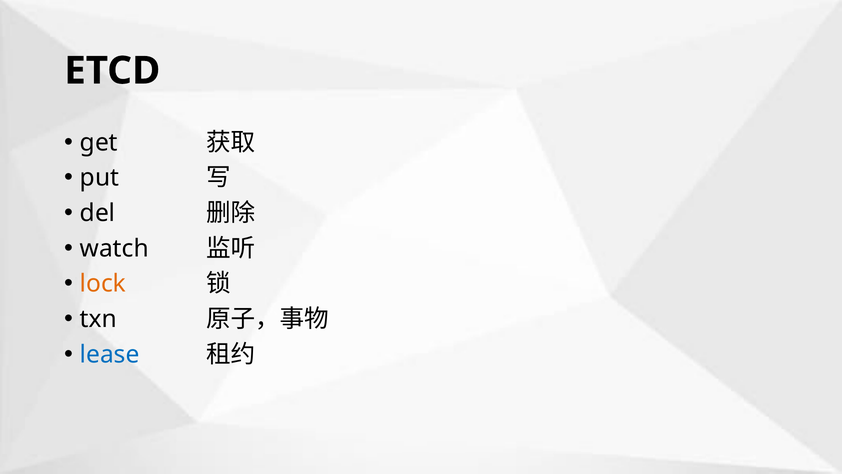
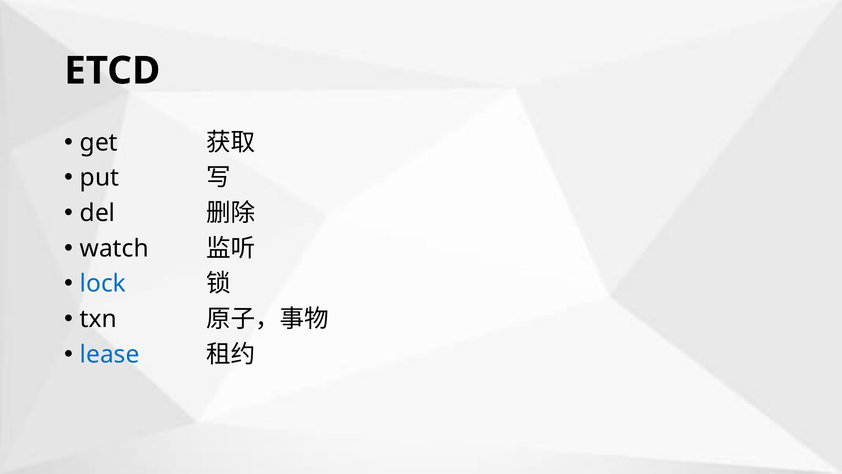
lock colour: orange -> blue (103, 284)
